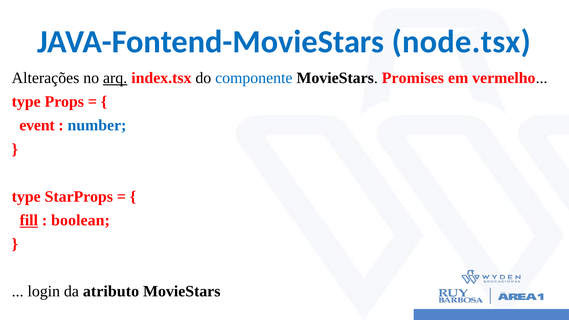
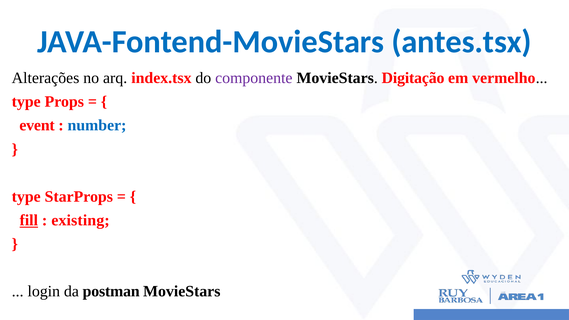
node.tsx: node.tsx -> antes.tsx (462, 42)
arq underline: present -> none (115, 78)
componente colour: blue -> purple (254, 78)
Promises: Promises -> Digitação (413, 78)
boolean: boolean -> existing (81, 220)
atributo: atributo -> postman (111, 291)
